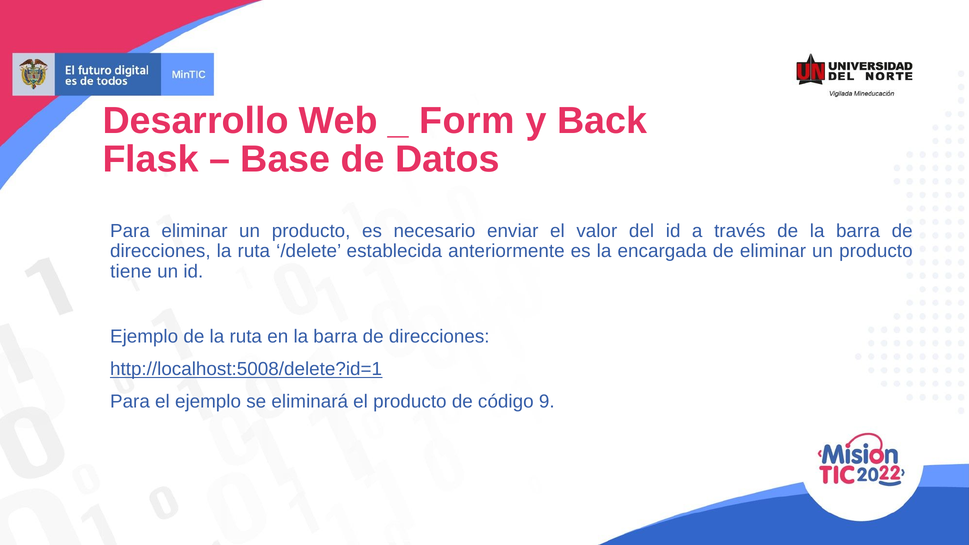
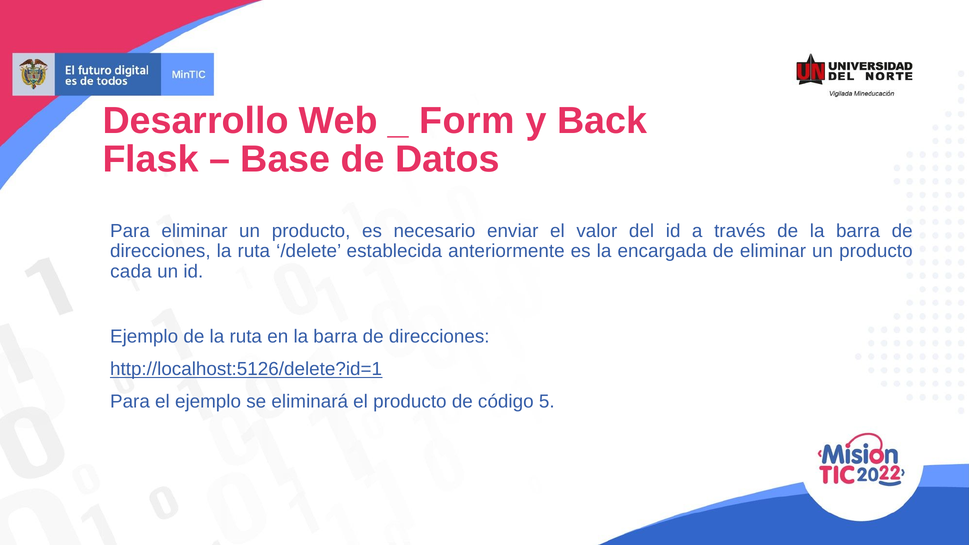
tiene: tiene -> cada (131, 272)
http://localhost:5008/delete?id=1: http://localhost:5008/delete?id=1 -> http://localhost:5126/delete?id=1 (246, 369)
9: 9 -> 5 (547, 402)
